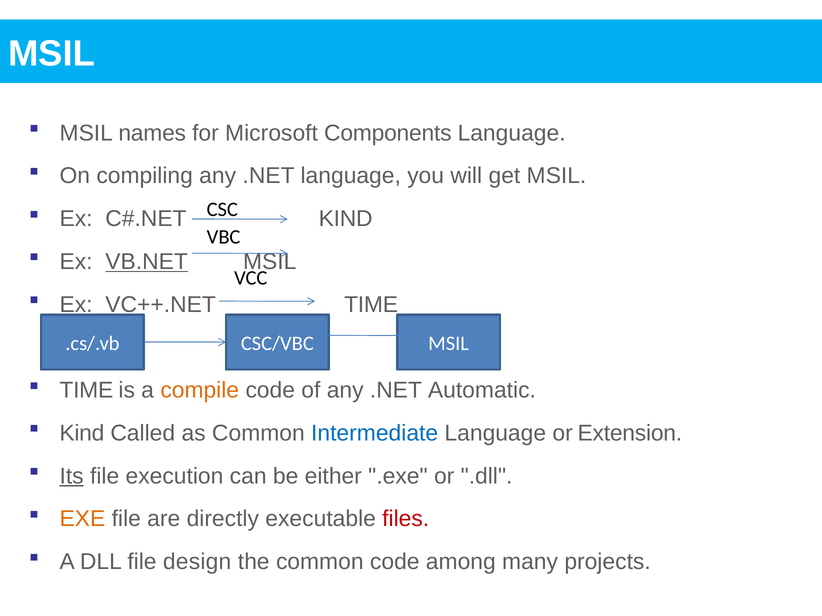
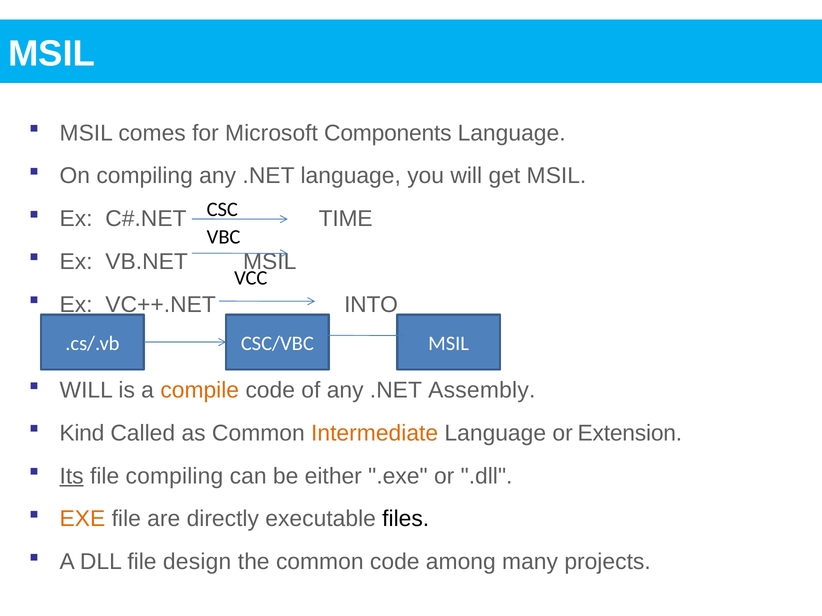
names: names -> comes (152, 133)
KIND: KIND -> TIME (346, 219)
VB.NET underline: present -> none (147, 262)
VC++.NET TIME: TIME -> INTO (371, 305)
TIME: TIME -> WILL (86, 391)
Automatic: Automatic -> Assembly (482, 391)
Intermediate colour: blue -> orange (375, 433)
file execution: execution -> compiling (174, 476)
files colour: red -> black (406, 519)
